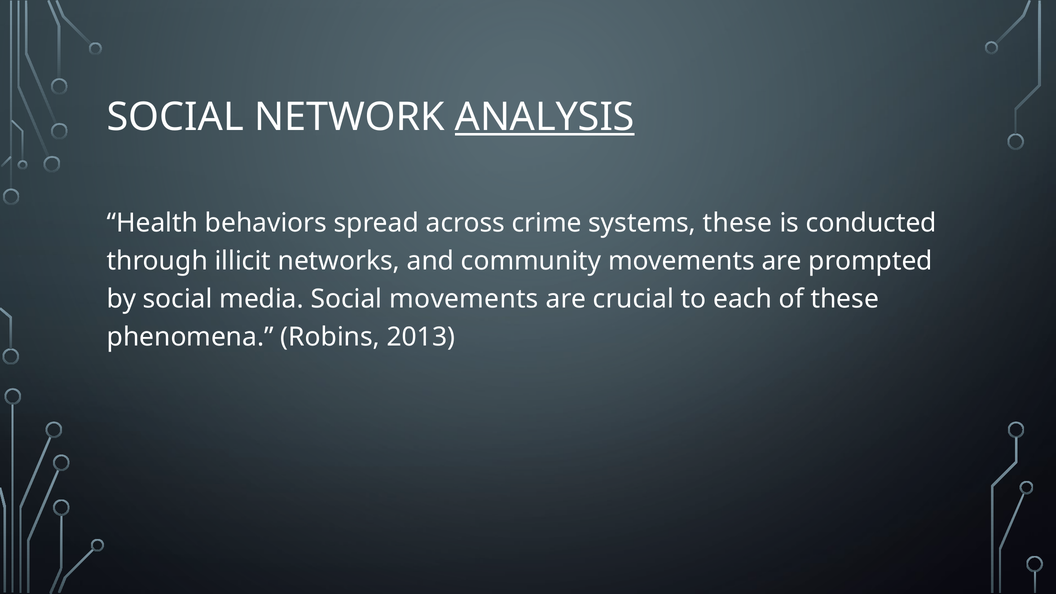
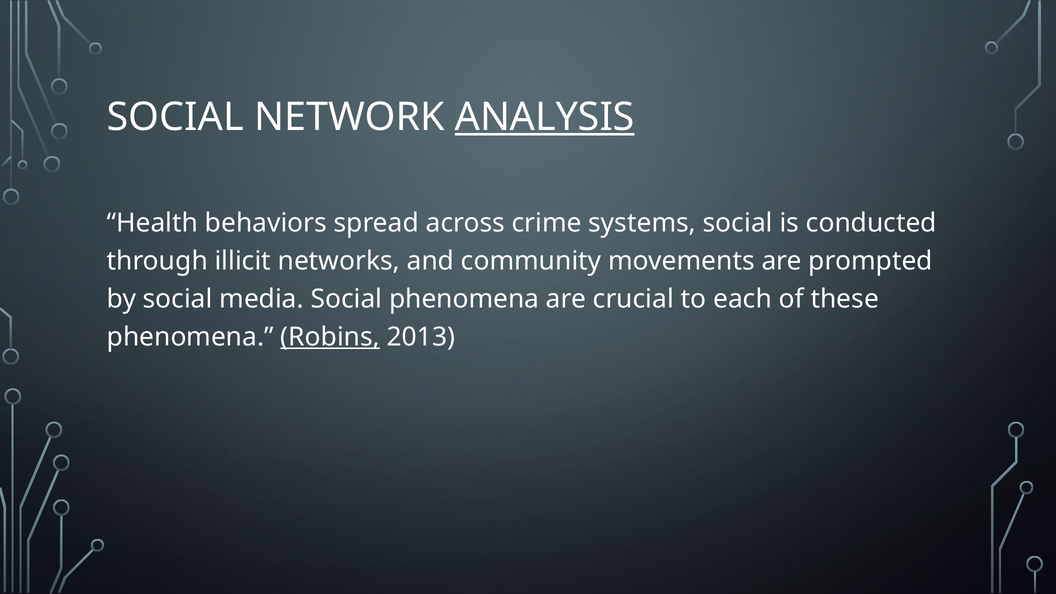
systems these: these -> social (738, 223)
Social movements: movements -> phenomena (464, 299)
Robins underline: none -> present (330, 337)
